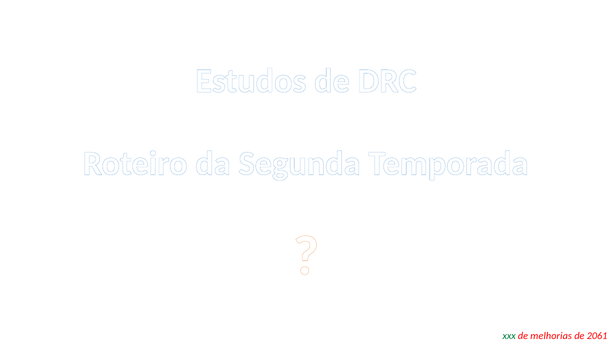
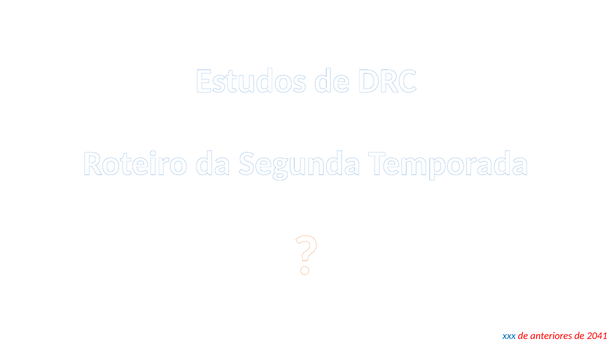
xxx colour: green -> blue (509, 336)
melhorias: melhorias -> anteriores (551, 336)
2061: 2061 -> 2041 (597, 336)
